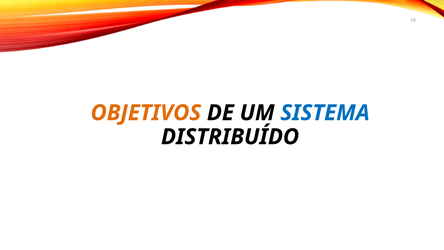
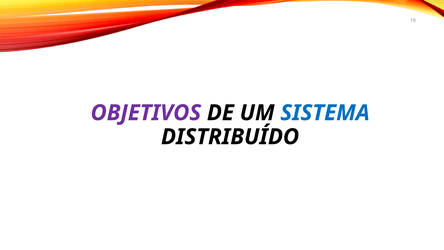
OBJETIVOS colour: orange -> purple (146, 113)
